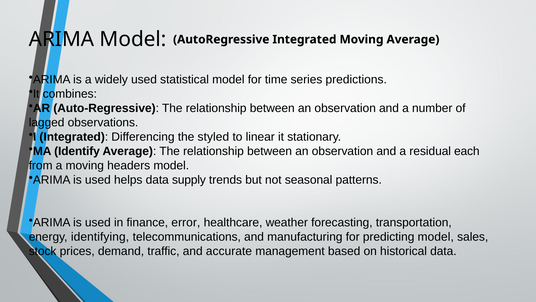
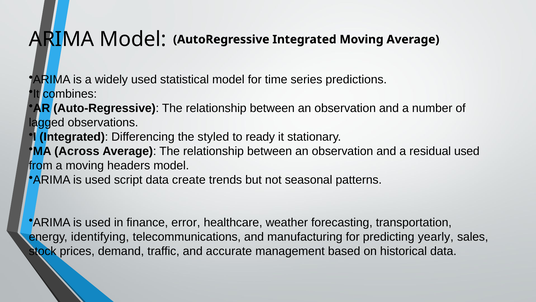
linear: linear -> ready (260, 137)
Identify: Identify -> Across (77, 151)
residual each: each -> used (467, 151)
helps: helps -> script (128, 179)
supply: supply -> create (189, 179)
predicting model: model -> yearly (436, 237)
